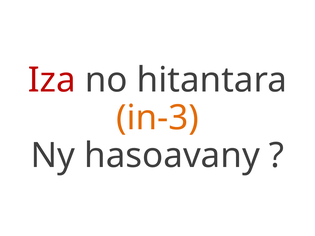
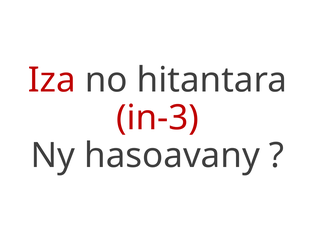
in-3 colour: orange -> red (157, 118)
